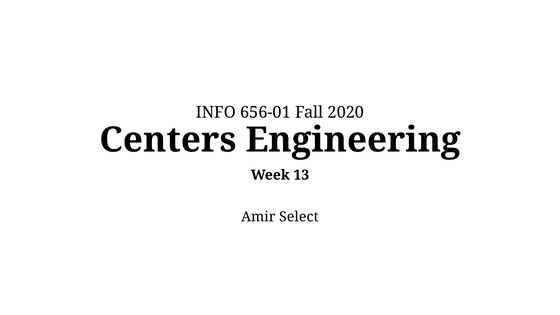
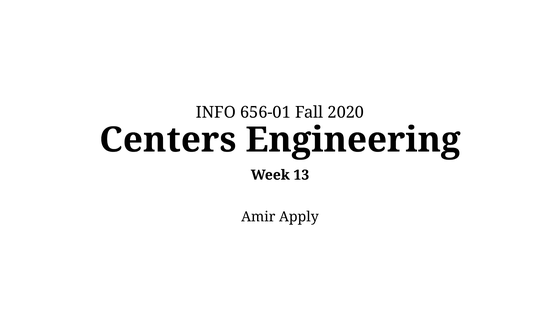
Select: Select -> Apply (299, 217)
